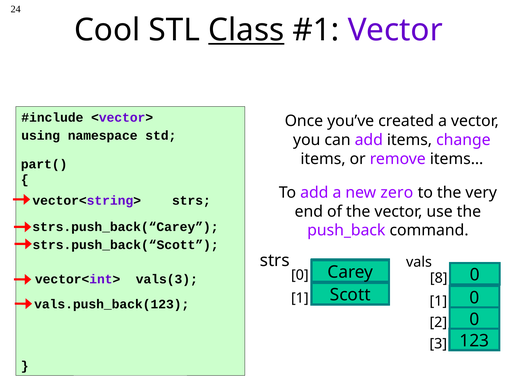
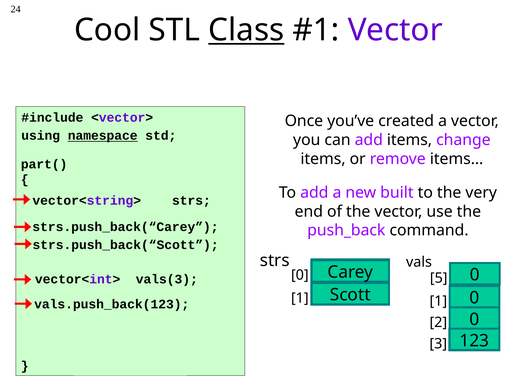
namespace underline: none -> present (103, 136)
zero: zero -> built (397, 192)
8: 8 -> 5 (439, 278)
